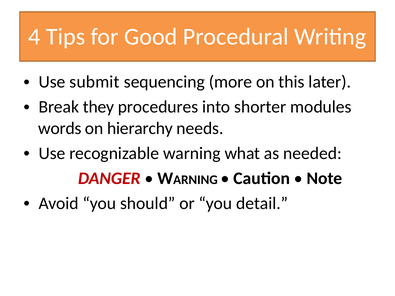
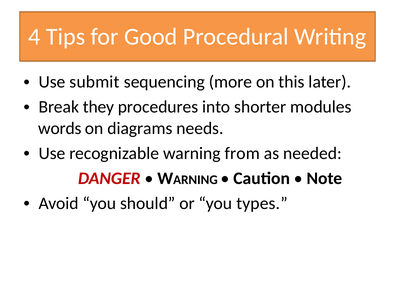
hierarchy: hierarchy -> diagrams (140, 128)
what: what -> from (242, 153)
detail: detail -> types (262, 203)
